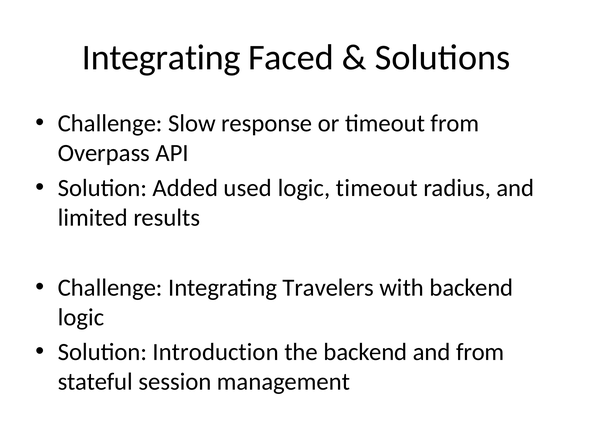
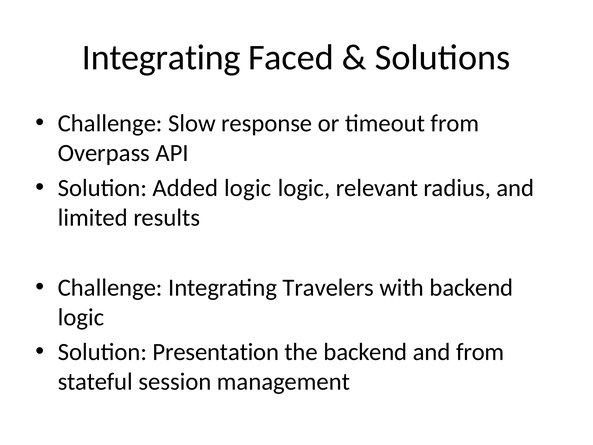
Added used: used -> logic (248, 188)
logic timeout: timeout -> relevant (377, 188)
Introduction: Introduction -> Presentation (216, 352)
